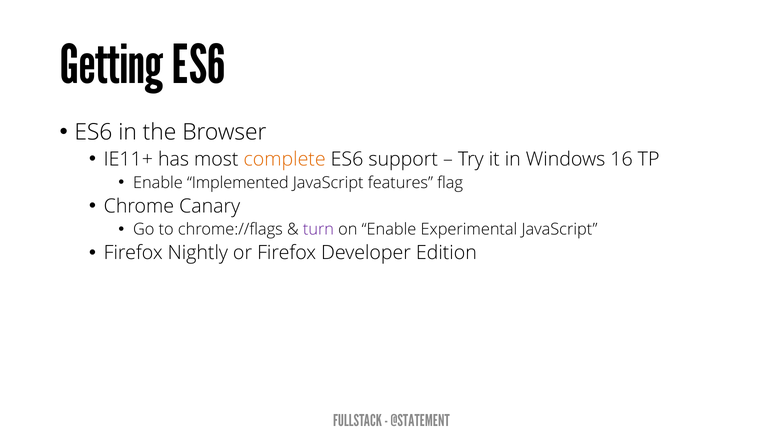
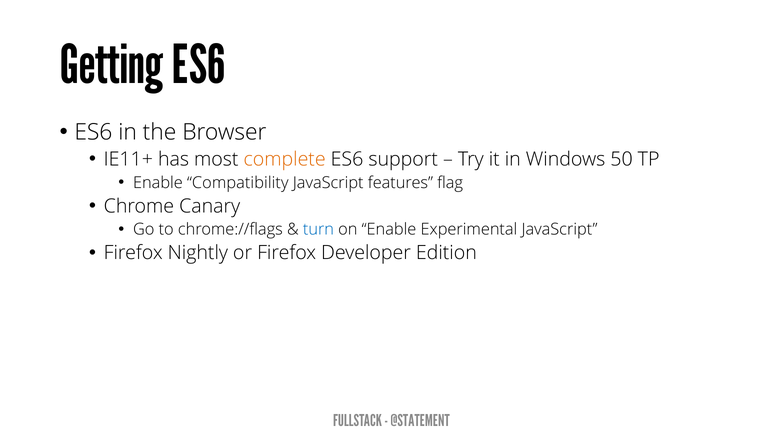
16: 16 -> 50 (622, 159)
Implemented: Implemented -> Compatibility (238, 183)
turn colour: purple -> blue (318, 230)
